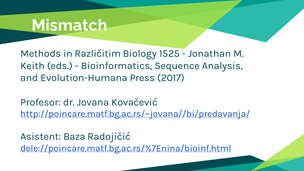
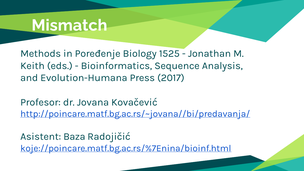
Različitim: Različitim -> Poređenje (98, 54)
dele://poincare.matf.bg.ac.rs/%7Enina/bioinf.html: dele://poincare.matf.bg.ac.rs/%7Enina/bioinf.html -> koje://poincare.matf.bg.ac.rs/%7Enina/bioinf.html (126, 148)
